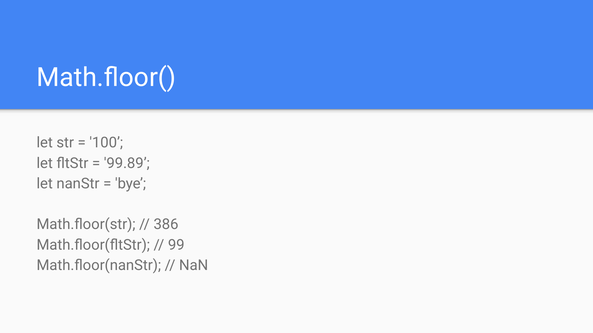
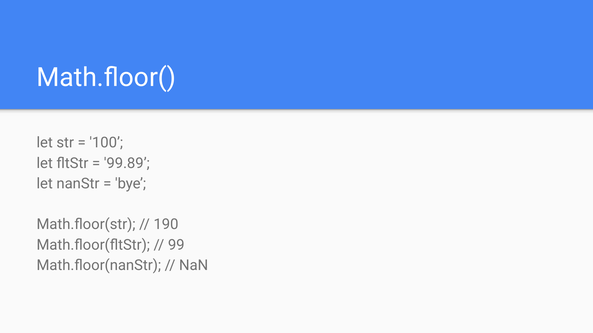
386: 386 -> 190 (166, 225)
